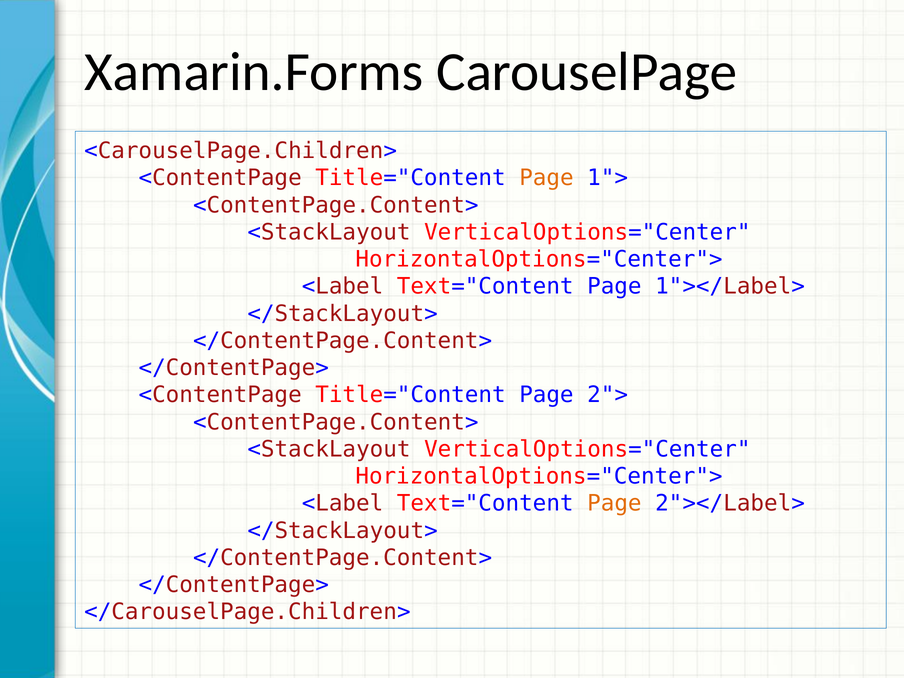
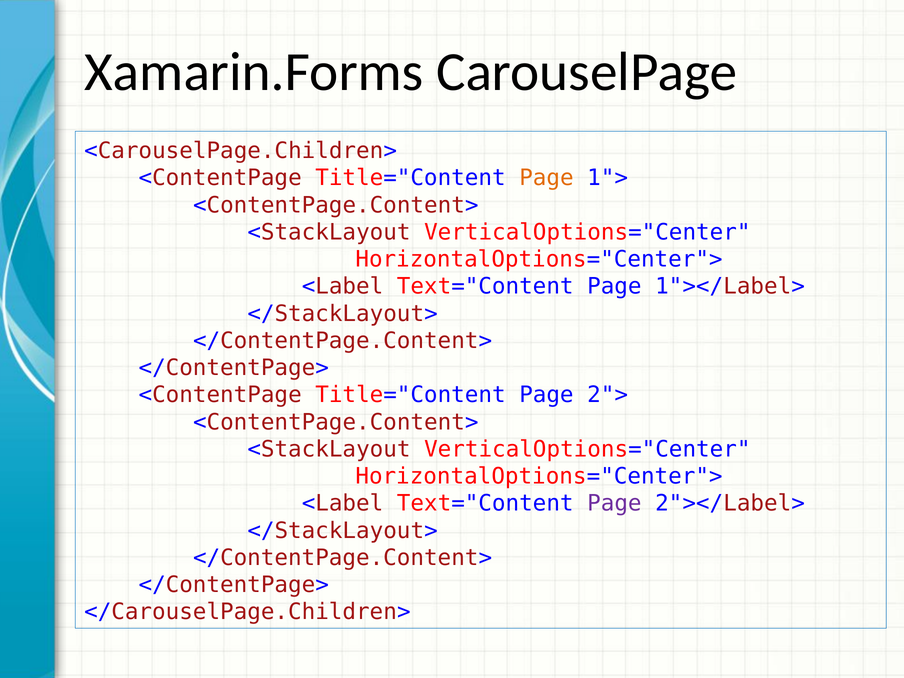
Page colour: orange -> purple (614, 503)
